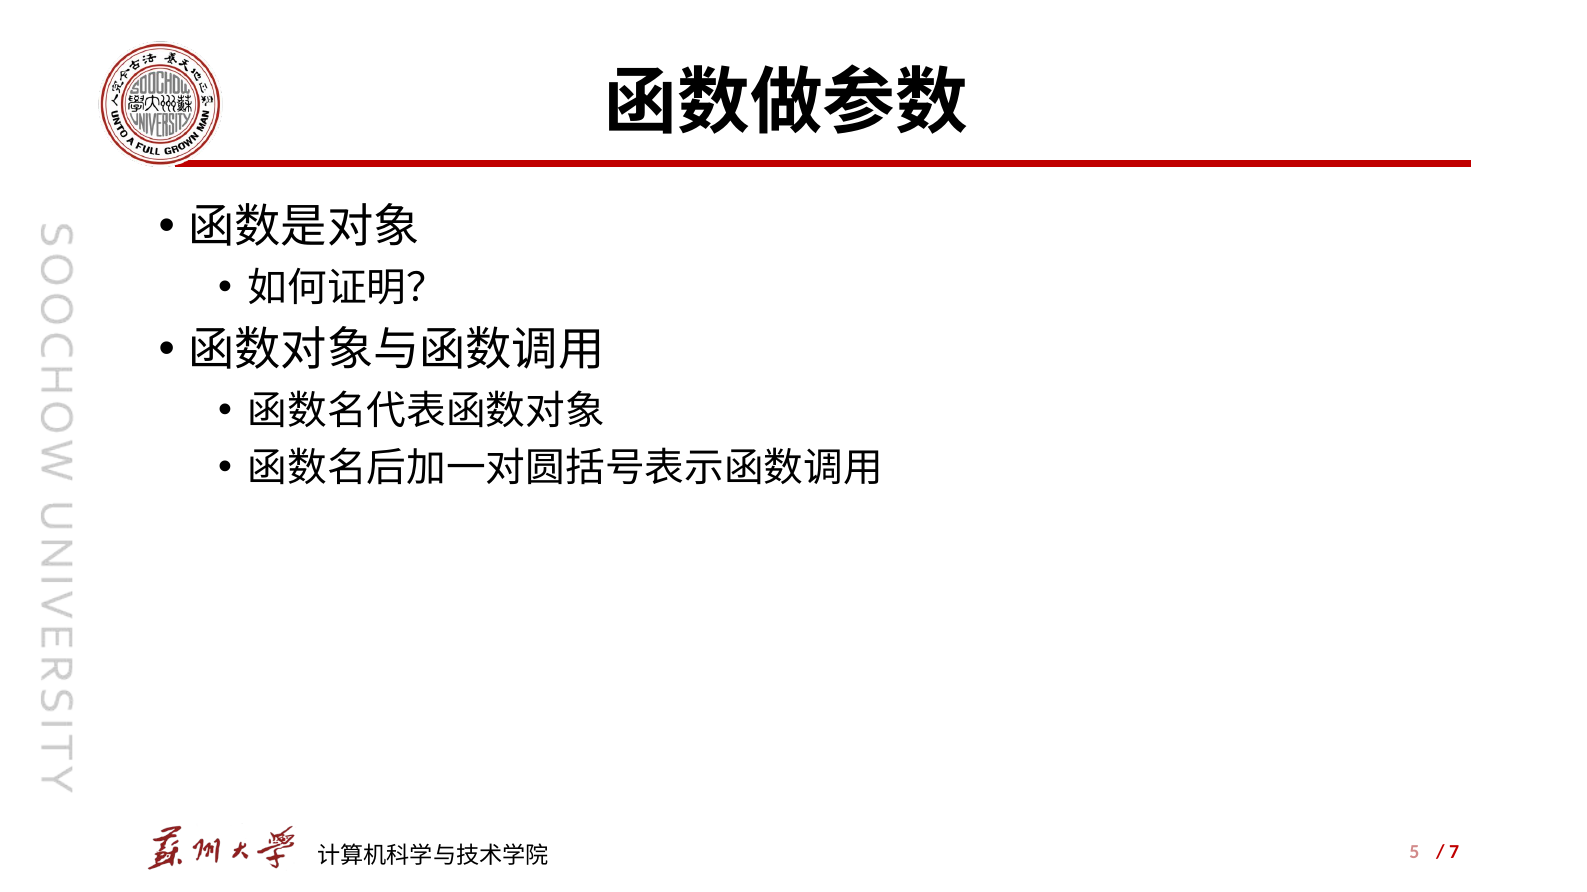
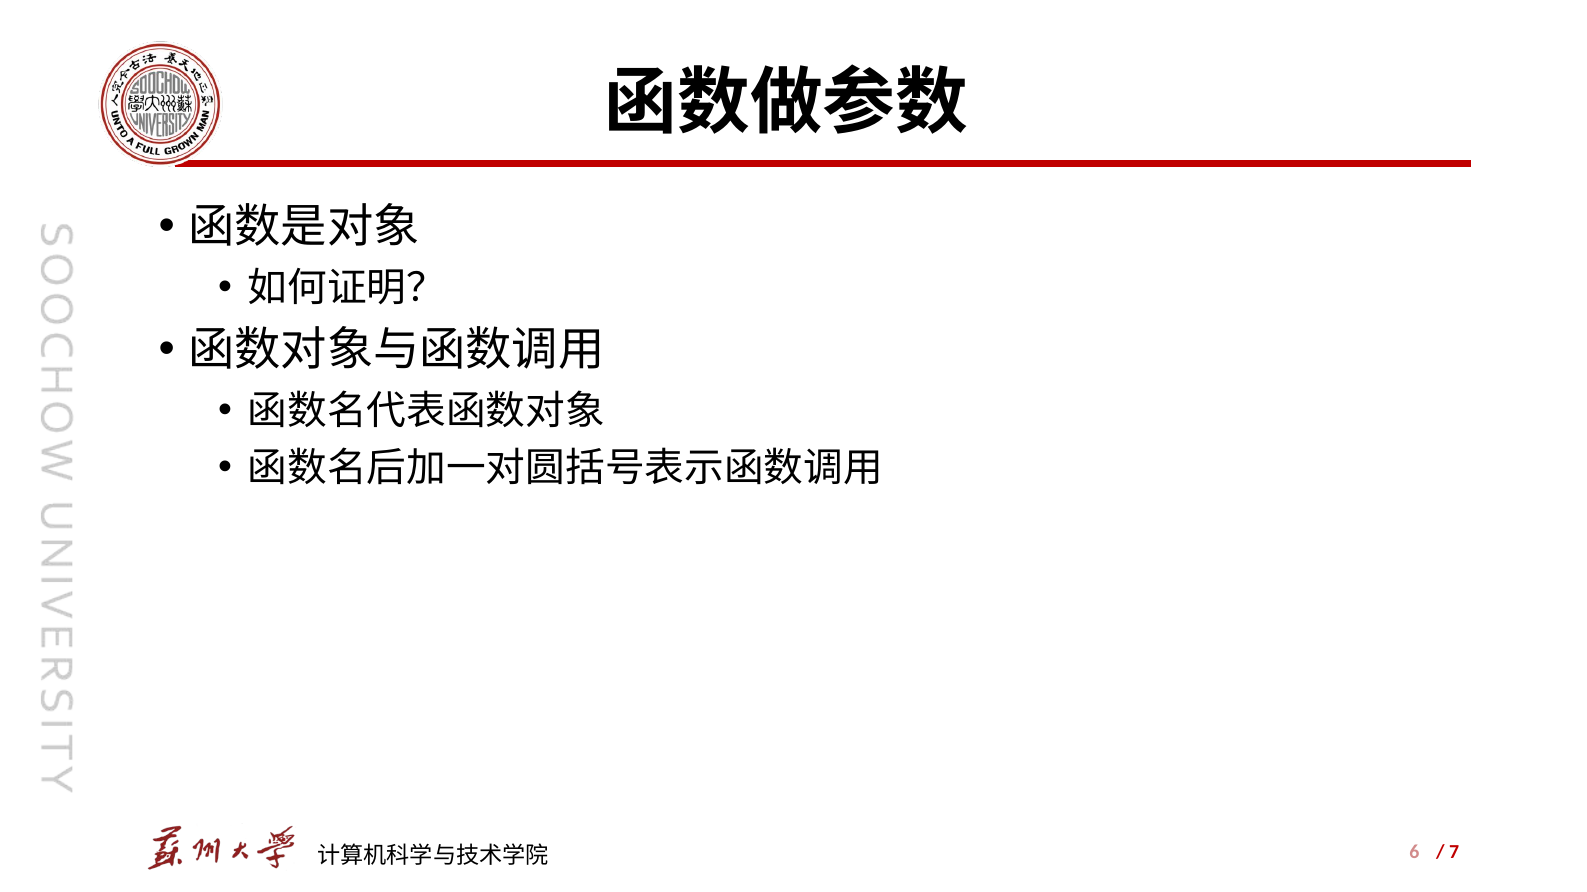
5: 5 -> 6 (1415, 852)
